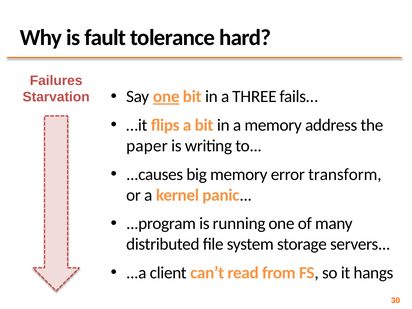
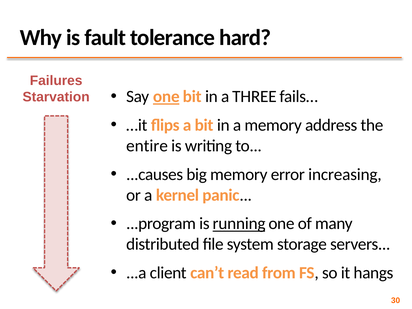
paper: paper -> entire (147, 146)
transform: transform -> increasing (345, 174)
running underline: none -> present (239, 224)
